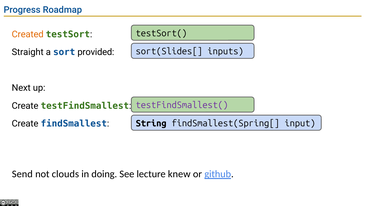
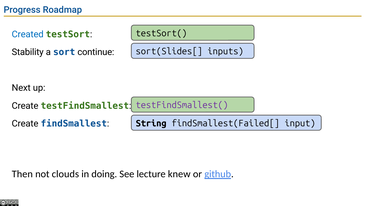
Created colour: orange -> blue (28, 34)
Straight: Straight -> Stability (28, 52)
provided: provided -> continue (96, 52)
findSmallest(Spring[: findSmallest(Spring[ -> findSmallest(Failed[ (226, 124)
Send: Send -> Then (22, 174)
